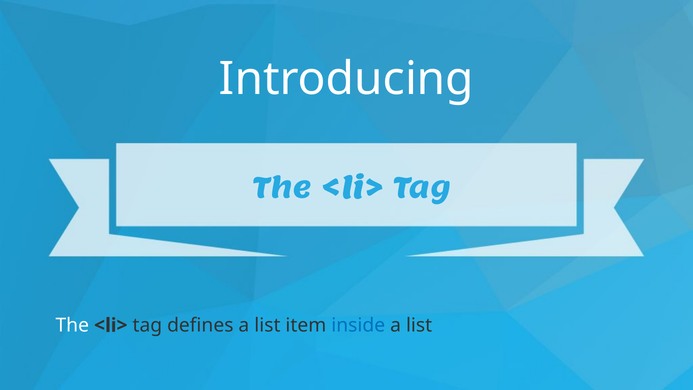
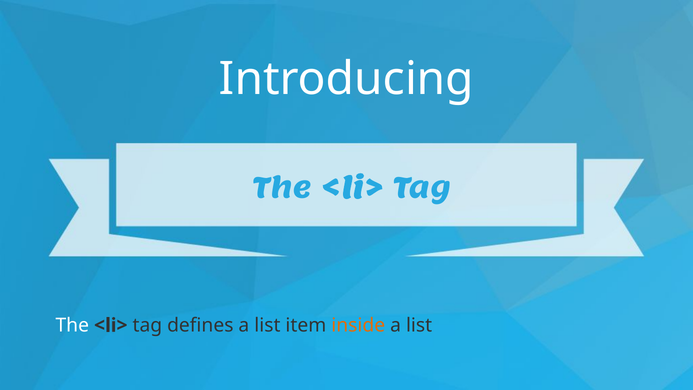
inside colour: blue -> orange (358, 325)
